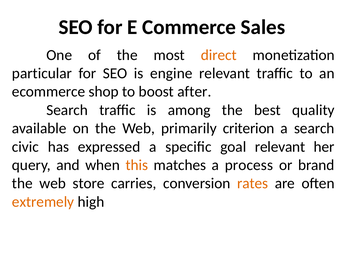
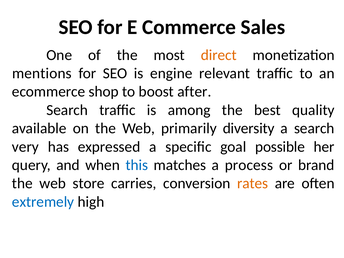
particular: particular -> mentions (42, 73)
criterion: criterion -> diversity (249, 128)
civic: civic -> very (25, 147)
goal relevant: relevant -> possible (280, 147)
this colour: orange -> blue (137, 165)
extremely colour: orange -> blue (43, 202)
